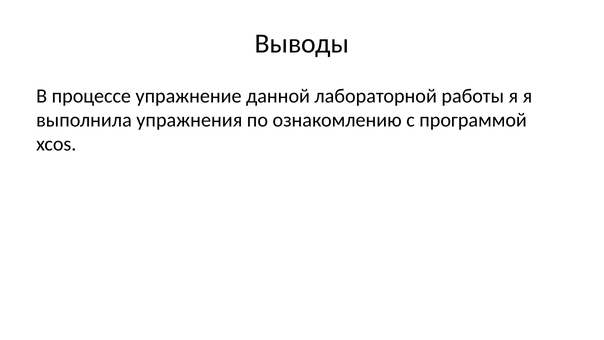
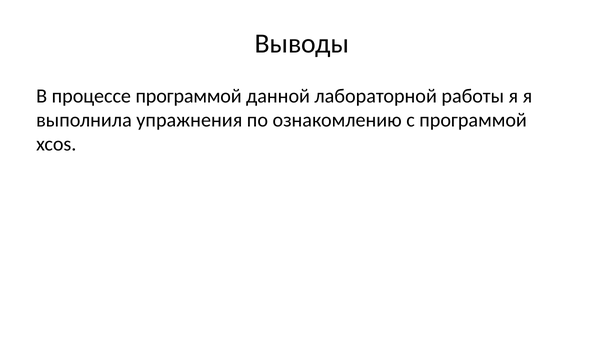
процессе упражнение: упражнение -> программой (189, 96)
